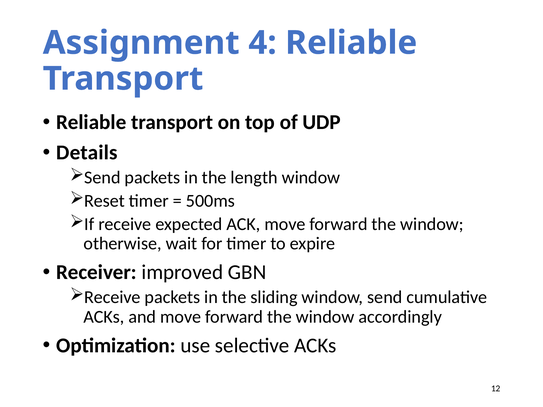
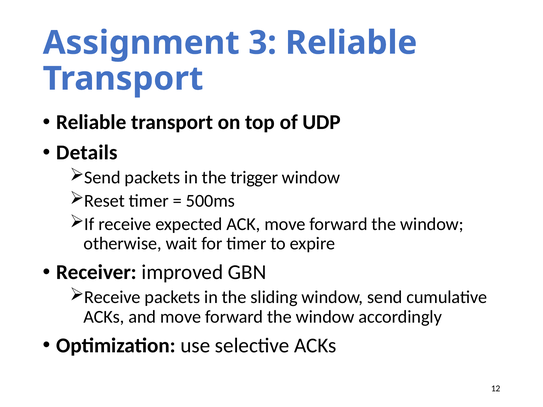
4: 4 -> 3 (263, 43)
length: length -> trigger (254, 178)
